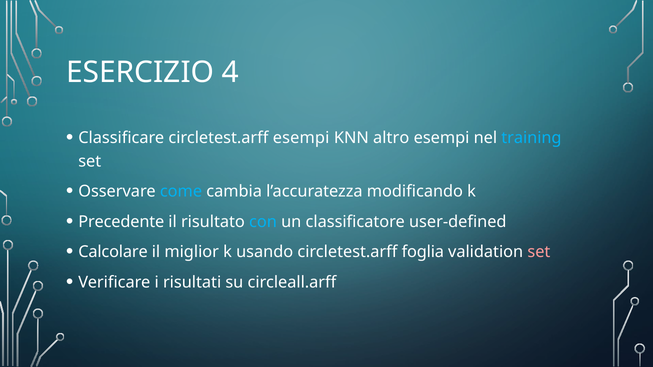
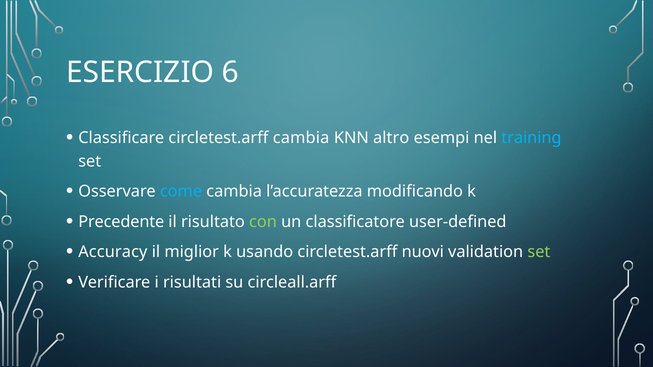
4: 4 -> 6 (230, 73)
circletest.arff esempi: esempi -> cambia (301, 138)
con colour: light blue -> light green (263, 222)
Calcolare: Calcolare -> Accuracy (113, 252)
foglia: foglia -> nuovi (423, 252)
set colour: pink -> light green (539, 252)
